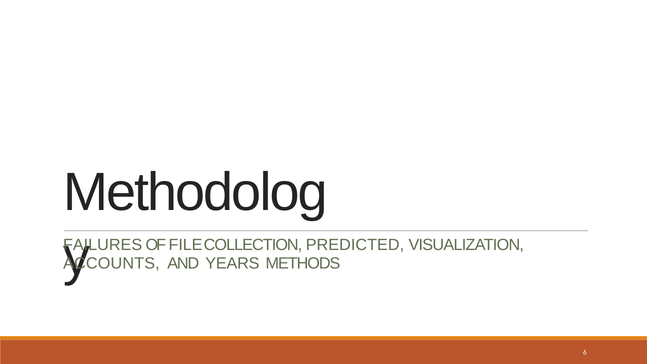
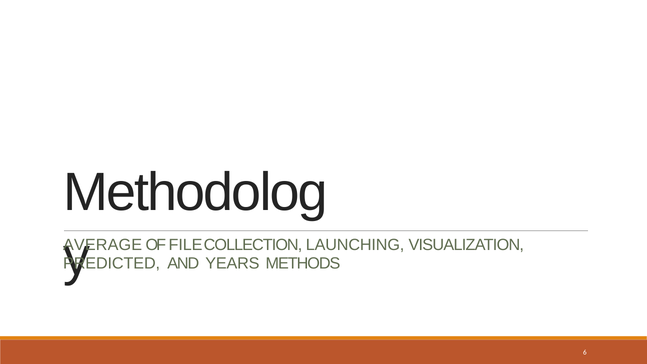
FAILURES: FAILURES -> AVERAGE (103, 245)
PREDICTED: PREDICTED -> LAUNCHING (355, 245)
ACCOUNTS: ACCOUNTS -> PREDICTED (112, 264)
